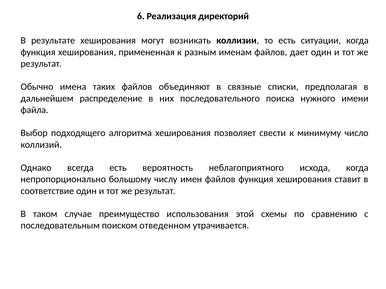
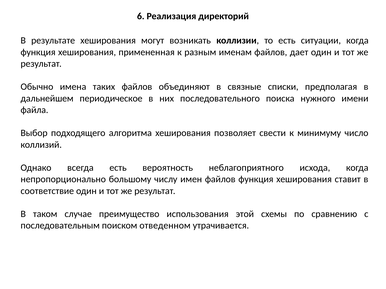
распределение: распределение -> периодическое (111, 99)
